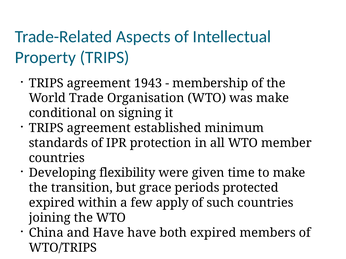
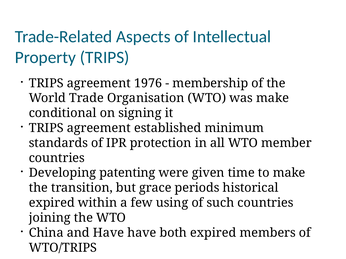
1943: 1943 -> 1976 (148, 83)
flexibility: flexibility -> patenting (127, 173)
protected: protected -> historical (251, 188)
apply: apply -> using (172, 203)
